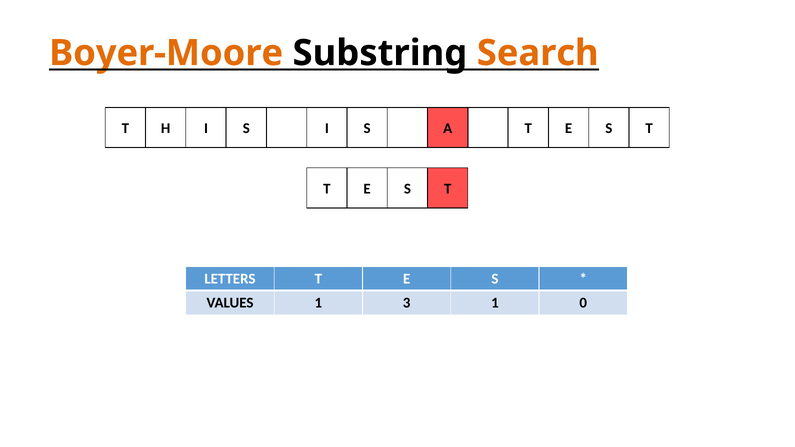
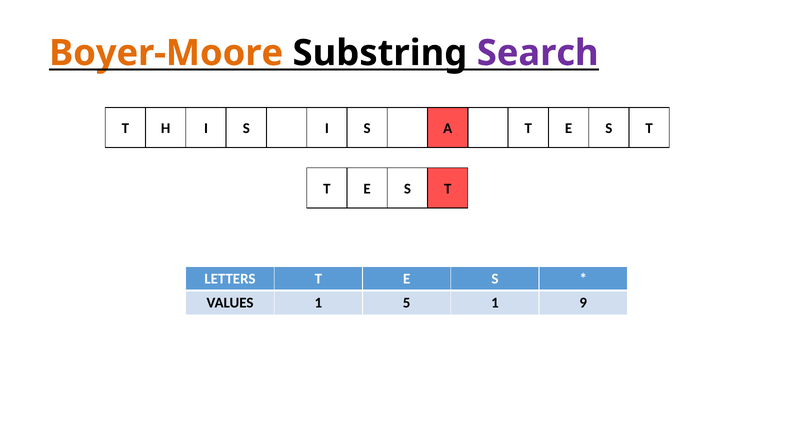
Search colour: orange -> purple (538, 53)
3: 3 -> 5 (407, 303)
0: 0 -> 9 (583, 303)
